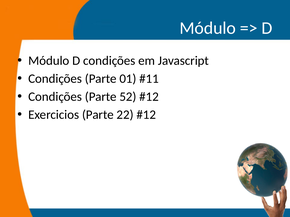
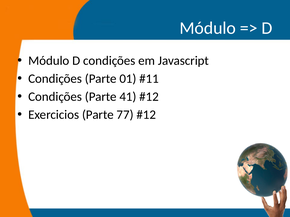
52: 52 -> 41 (128, 97)
22: 22 -> 77 (125, 115)
